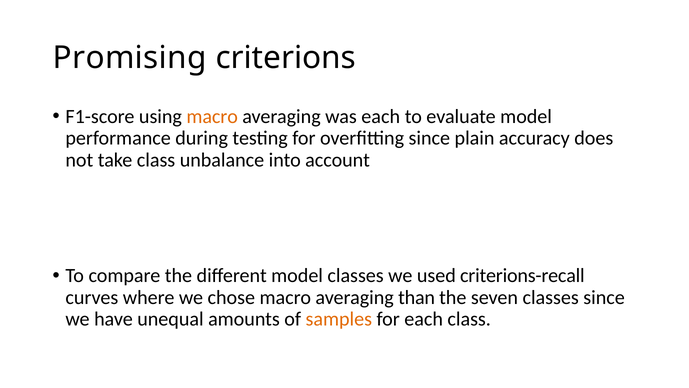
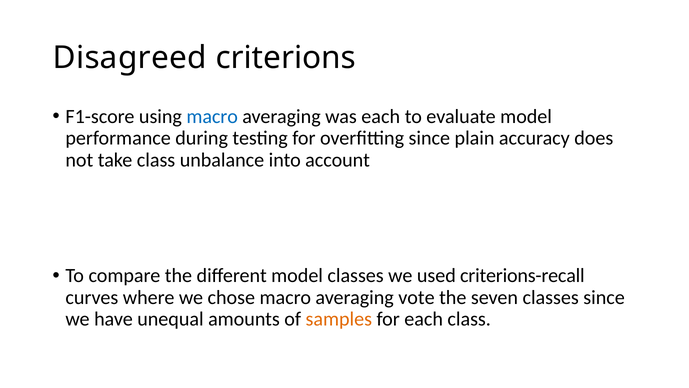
Promising: Promising -> Disagreed (130, 58)
macro colour: orange -> blue (212, 116)
than: than -> vote (416, 297)
